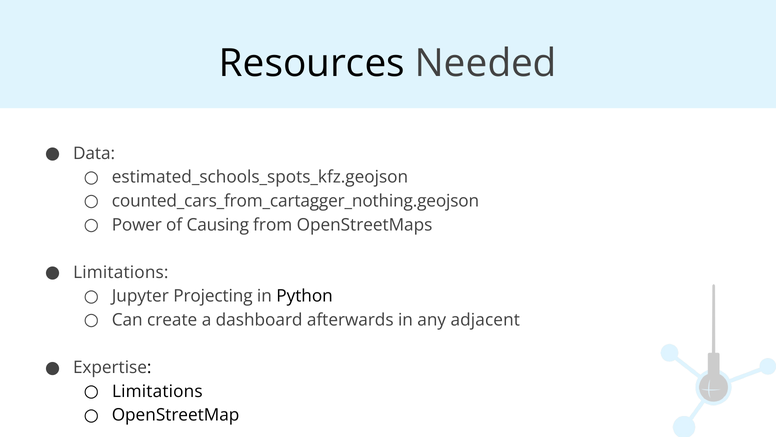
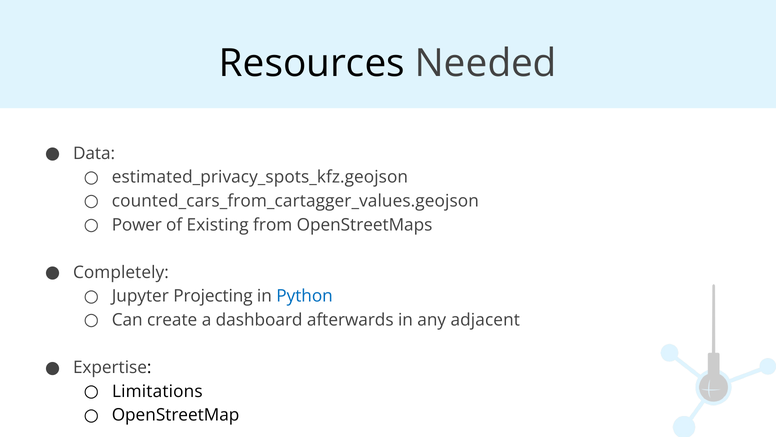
estimated_schools_spots_kfz.geojson: estimated_schools_spots_kfz.geojson -> estimated_privacy_spots_kfz.geojson (260, 177)
counted_cars_from_cartagger_nothing.geojson: counted_cars_from_cartagger_nothing.geojson -> counted_cars_from_cartagger_values.geojson (295, 201)
Causing: Causing -> Existing (218, 225)
Limitations: Limitations -> Completely (121, 272)
Python colour: black -> blue (305, 296)
